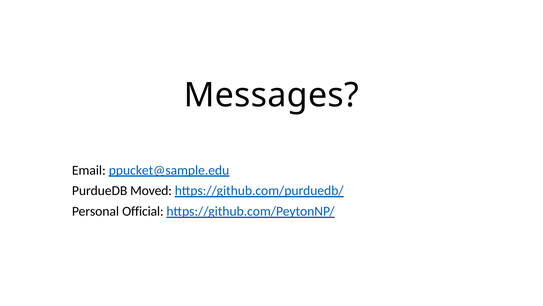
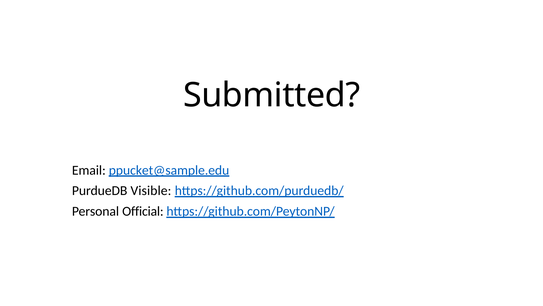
Messages: Messages -> Submitted (272, 95)
Moved: Moved -> Visible (151, 190)
